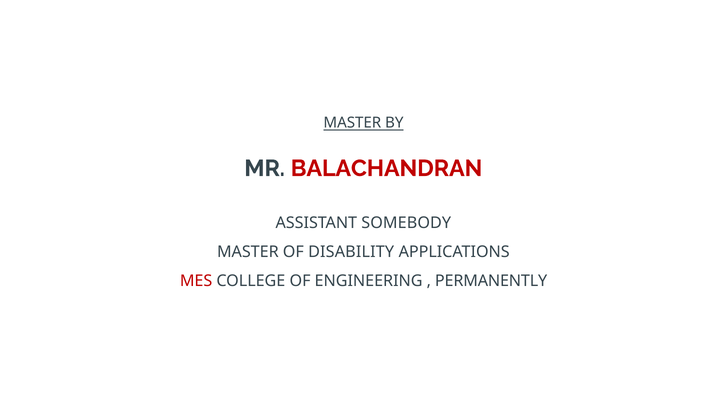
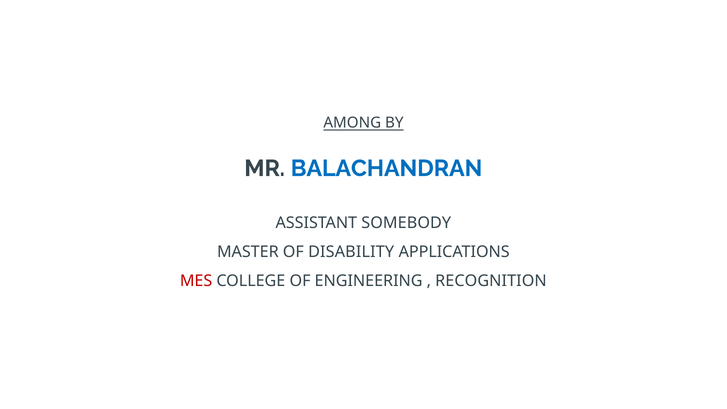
MASTER: MASTER -> AMONG (352, 123)
BALACHANDRAN colour: red -> blue (387, 168)
PERMANENTLY: PERMANENTLY -> RECOGNITION (491, 281)
